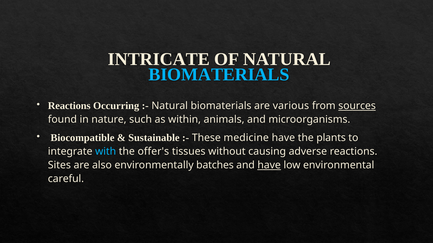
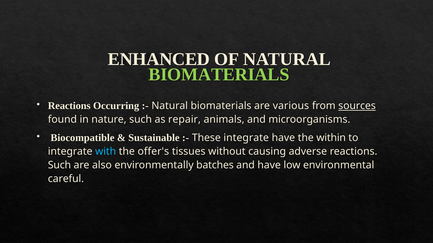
INTRICATE: INTRICATE -> ENHANCED (159, 59)
BIOMATERIALS colour: light blue -> light green (219, 75)
within: within -> repair (184, 120)
These medicine: medicine -> integrate (246, 138)
plants: plants -> within (331, 138)
Sites: Sites -> Such (59, 166)
have underline: present -> none (269, 166)
